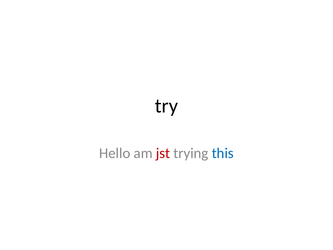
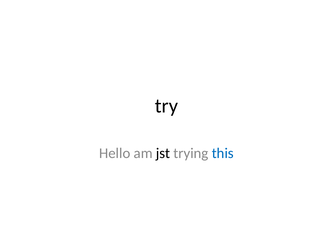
jst colour: red -> black (163, 153)
